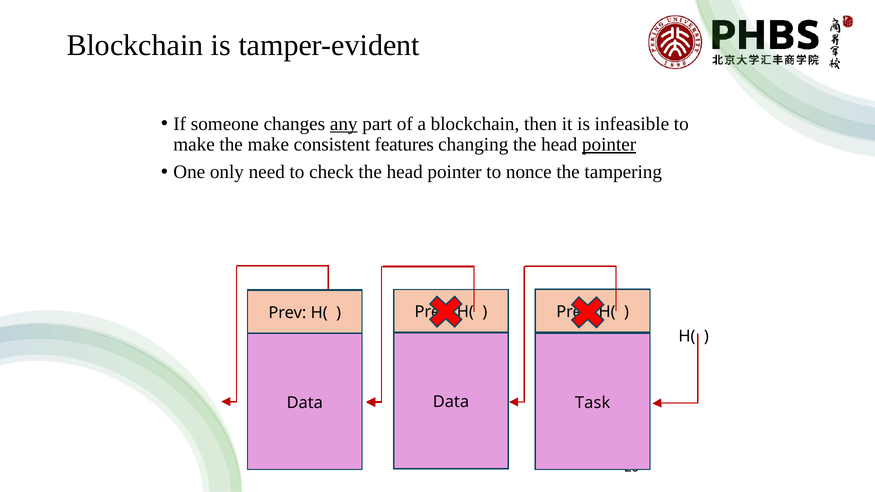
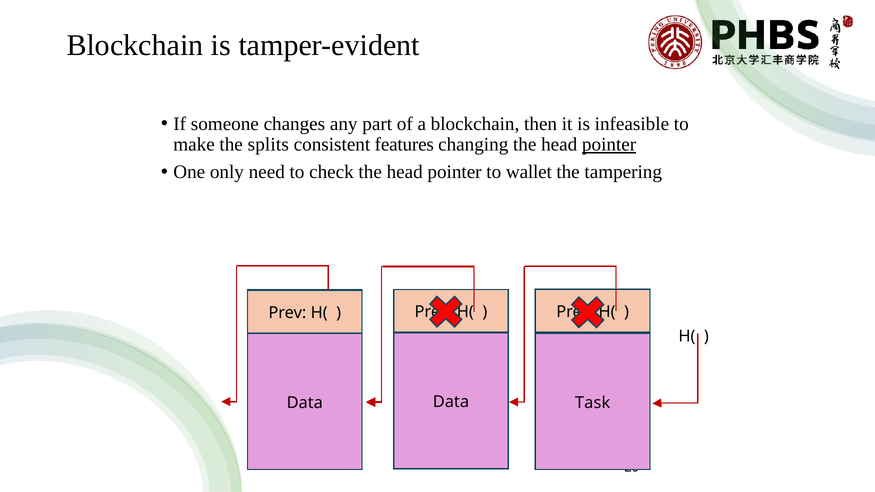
any underline: present -> none (344, 124)
the make: make -> splits (268, 145)
nonce: nonce -> wallet (529, 172)
